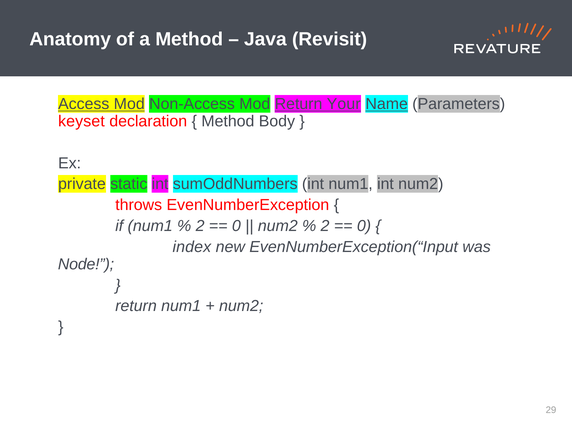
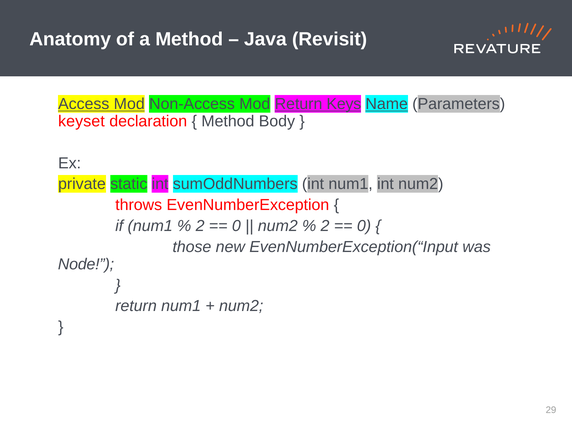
Your: Your -> Keys (344, 104)
index: index -> those (192, 247)
